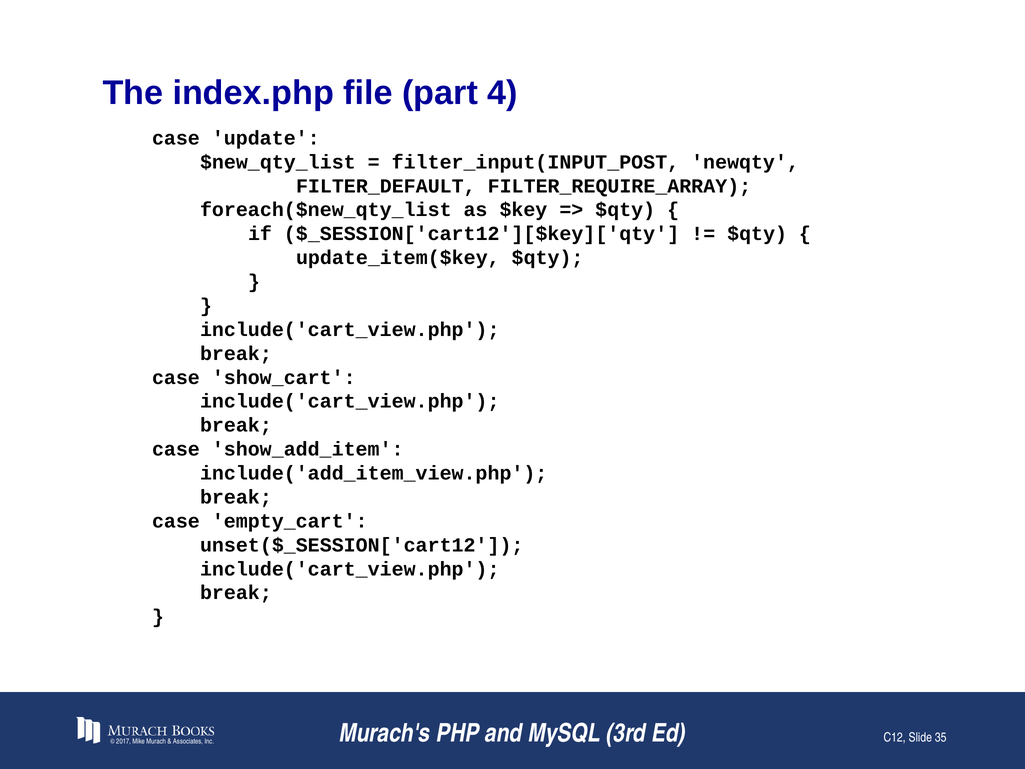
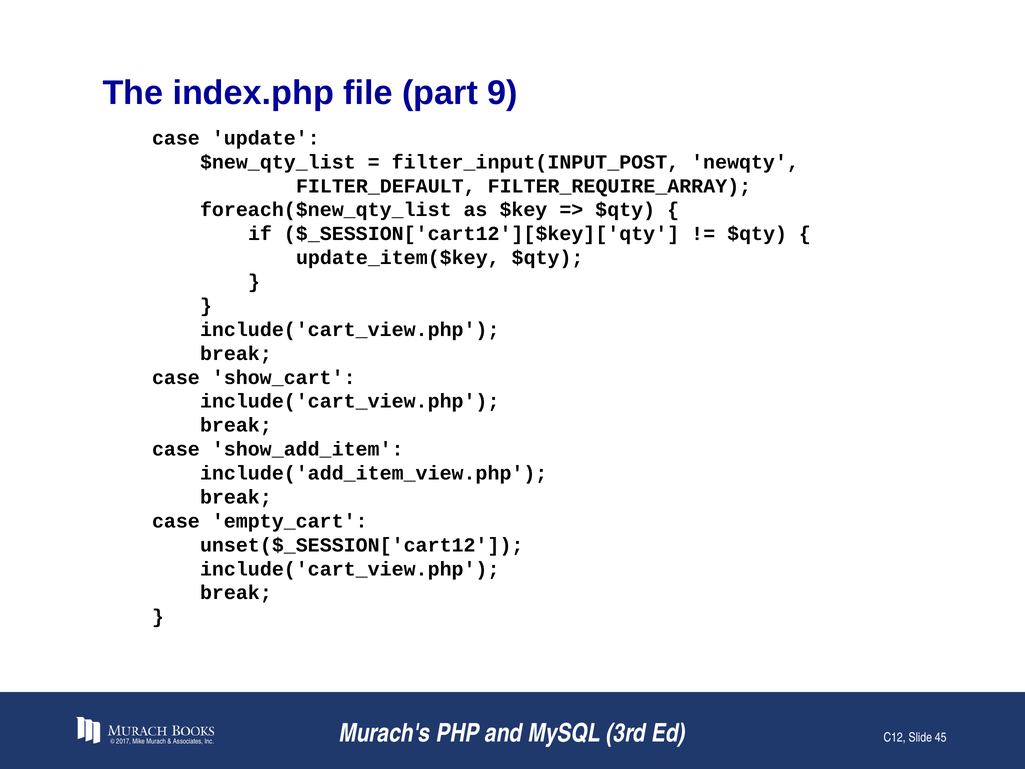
4: 4 -> 9 (503, 93)
35: 35 -> 45 (941, 738)
